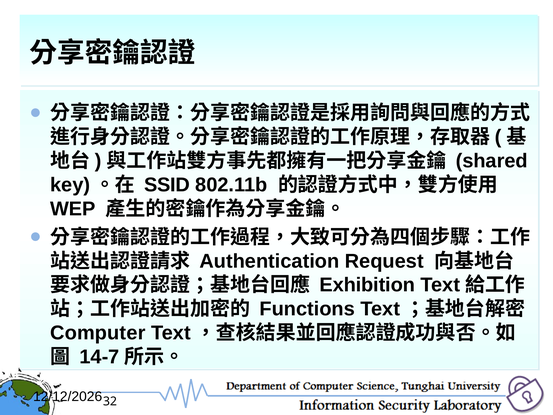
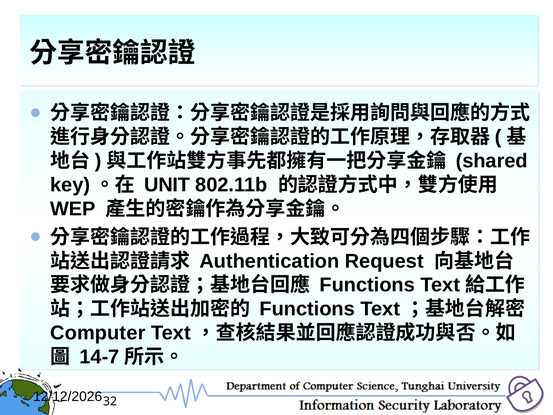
SSID: SSID -> UNIT (167, 185)
Exhibition: Exhibition -> Functions (367, 285)
